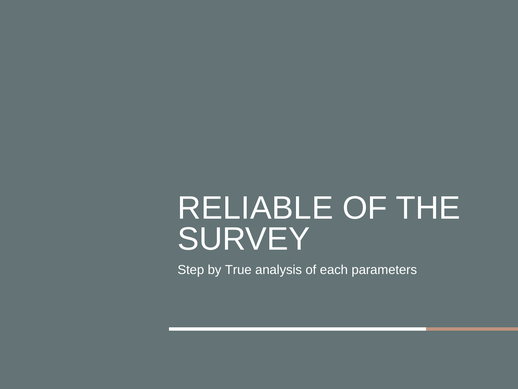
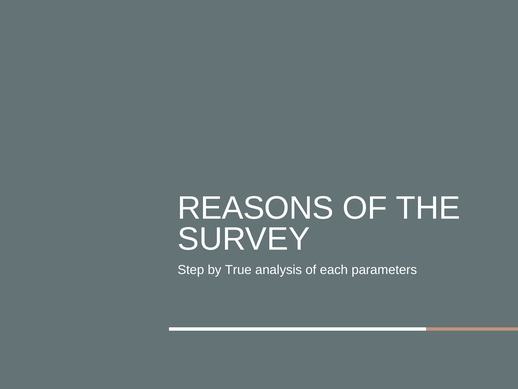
RELIABLE: RELIABLE -> REASONS (256, 208)
